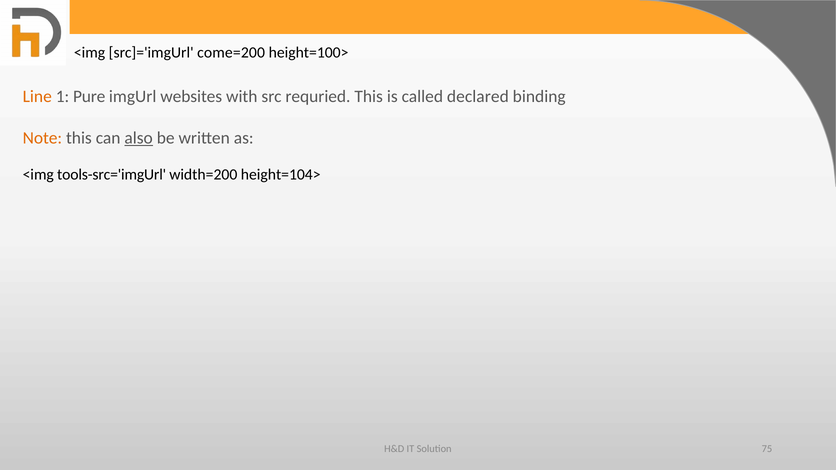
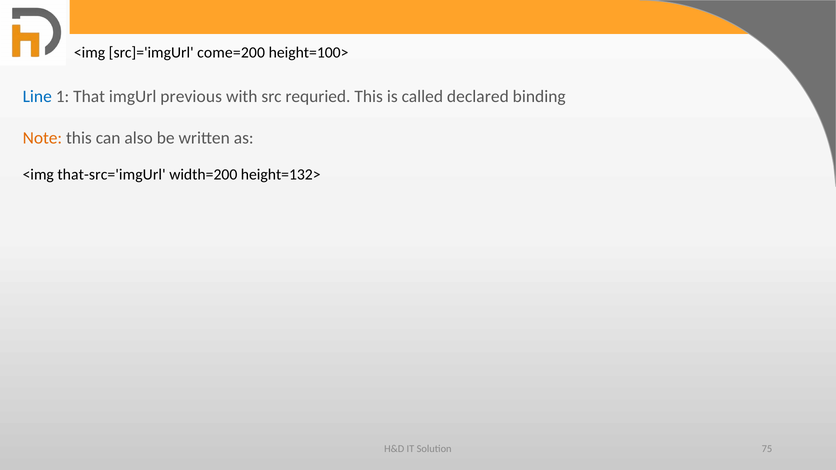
Line colour: orange -> blue (37, 96)
Pure: Pure -> That (89, 96)
websites: websites -> previous (191, 96)
also underline: present -> none (139, 138)
tools-src='imgUrl: tools-src='imgUrl -> that-src='imgUrl (112, 175)
height=104>: height=104> -> height=132> (281, 175)
